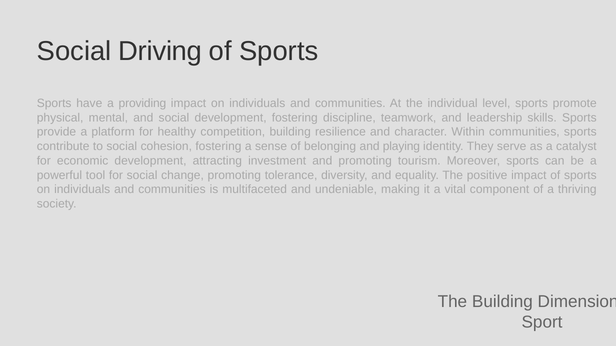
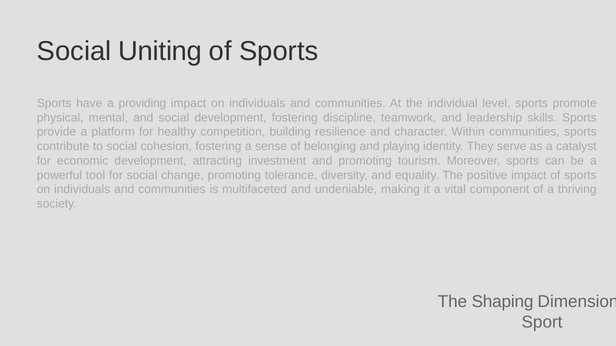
Driving: Driving -> Uniting (160, 51)
The Building: Building -> Shaping (503, 302)
